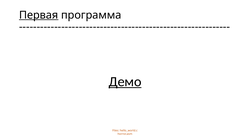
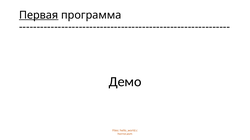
Демо underline: present -> none (125, 82)
